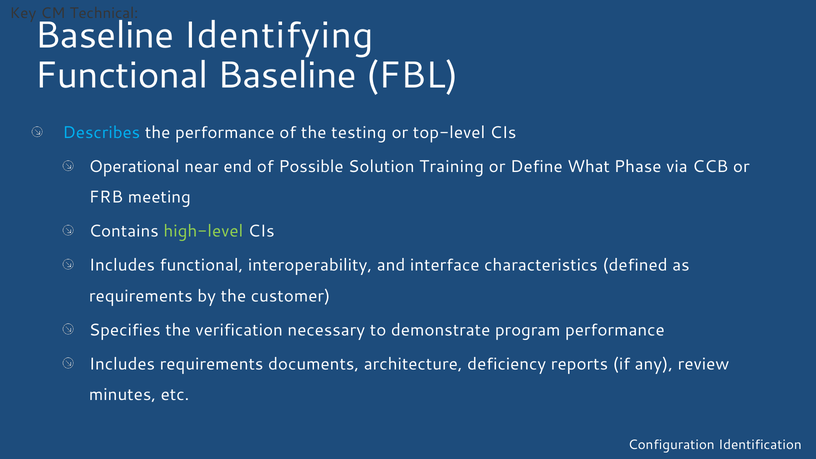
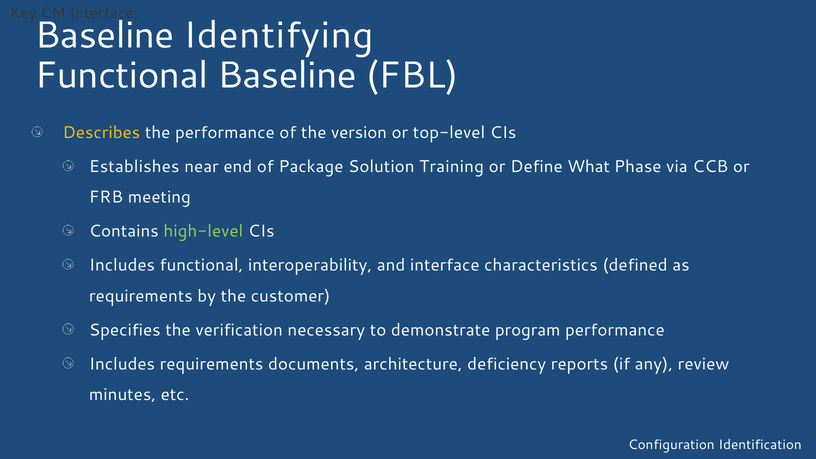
CM Technical: Technical -> Interface (104, 13)
Describes colour: light blue -> yellow (101, 133)
testing: testing -> version (359, 133)
Operational: Operational -> Establishes (134, 167)
Possible: Possible -> Package (311, 167)
